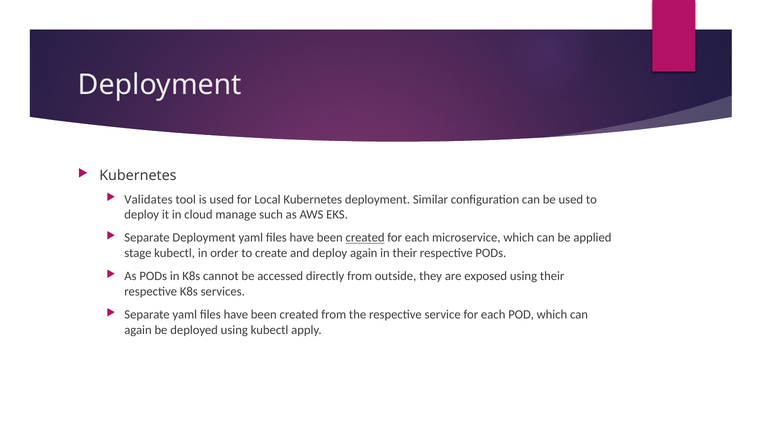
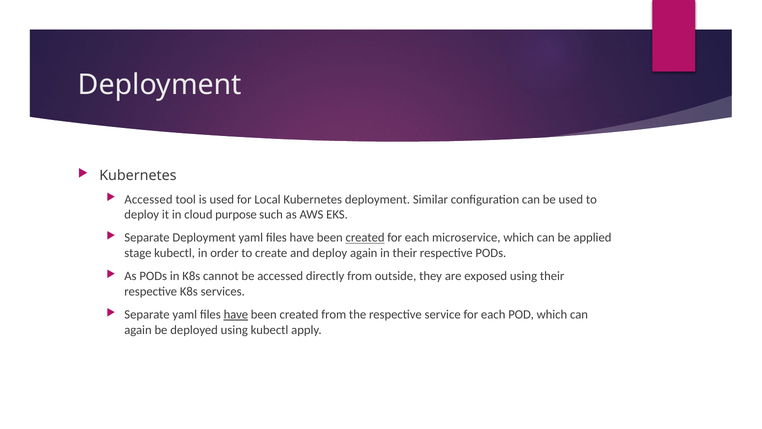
Validates: Validates -> Accessed (148, 199)
manage: manage -> purpose (236, 214)
have underline: none -> present (236, 314)
